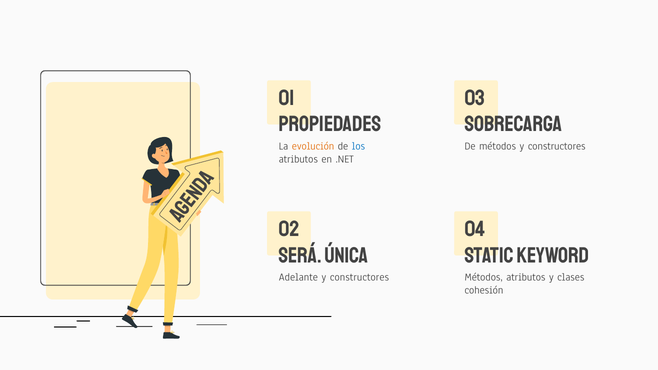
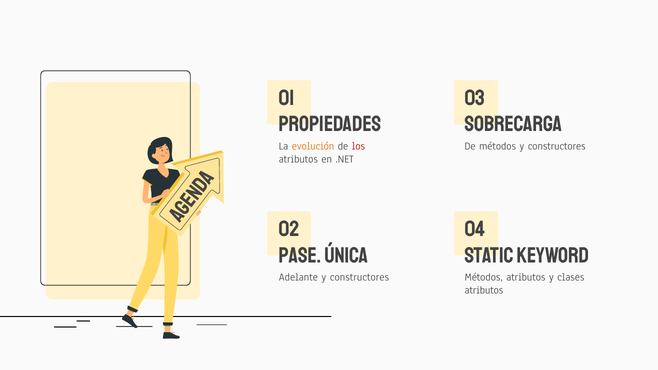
los colour: blue -> red (358, 146)
Será: Será -> Pase (300, 255)
cohesión: cohesión -> atributos (484, 290)
